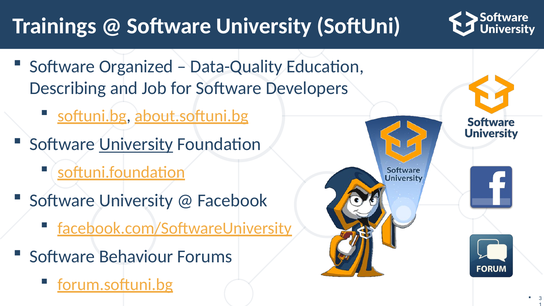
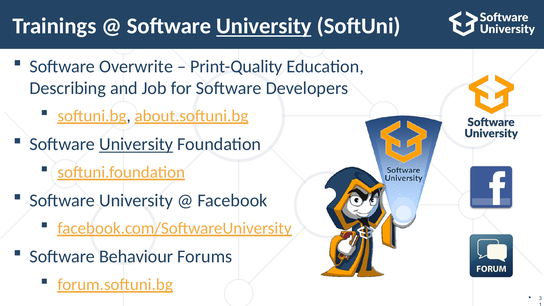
University underline: none -> present (264, 26)
Organized: Organized -> Overwrite (136, 66)
Data-Quality: Data-Quality -> Print-Quality (236, 66)
